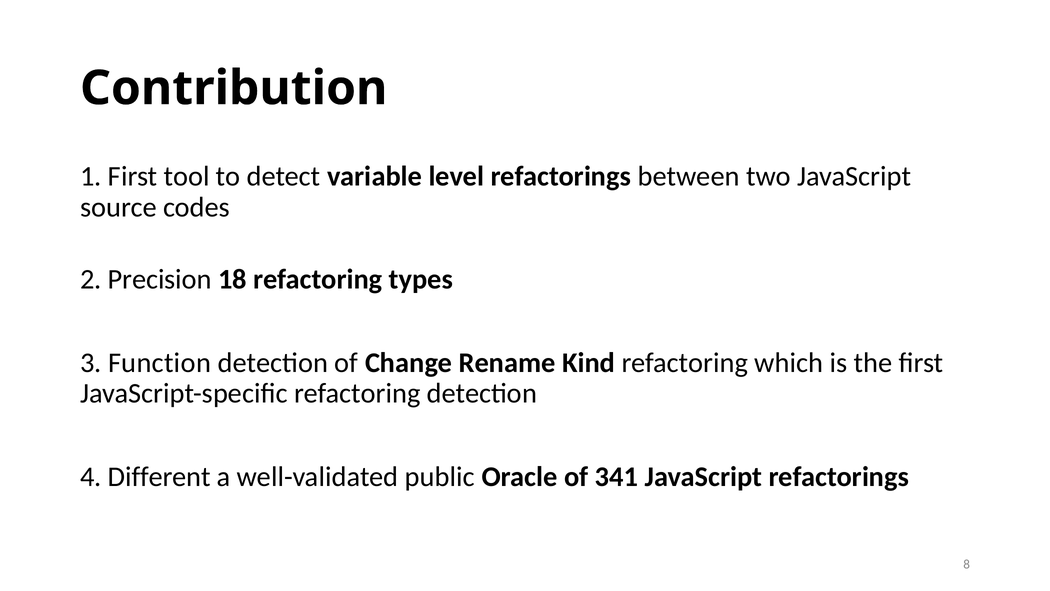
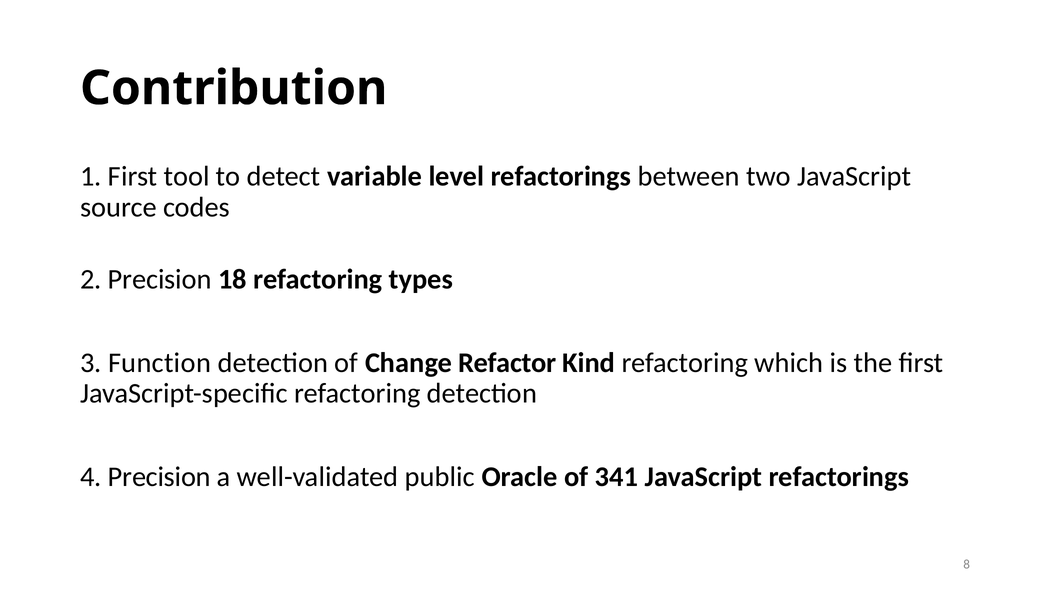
Rename: Rename -> Refactor (507, 363)
4 Different: Different -> Precision (159, 477)
